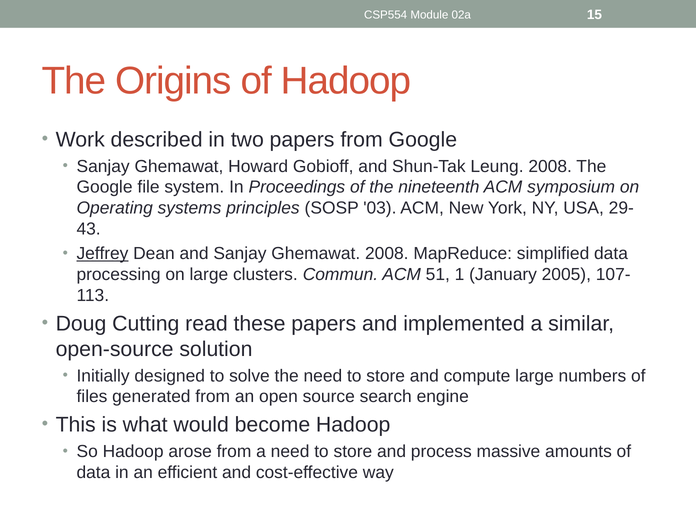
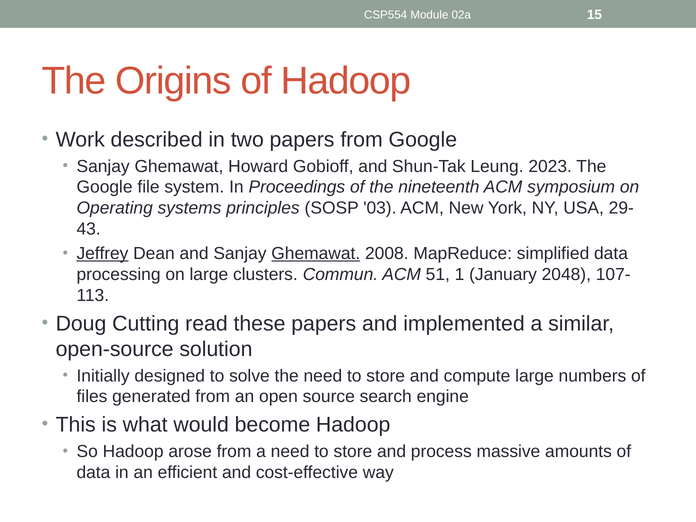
Leung 2008: 2008 -> 2023 (550, 166)
Ghemawat underline: none -> present (316, 254)
2005: 2005 -> 2048 (566, 275)
